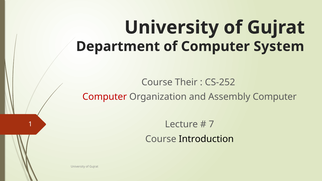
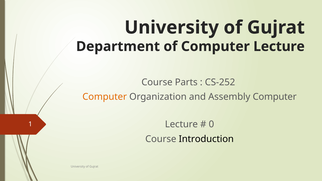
of Computer System: System -> Lecture (279, 46)
Their: Their -> Parts (186, 82)
Computer colour: red -> orange (105, 97)
7: 7 -> 0 (211, 124)
